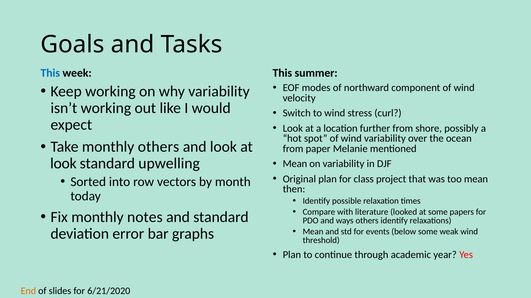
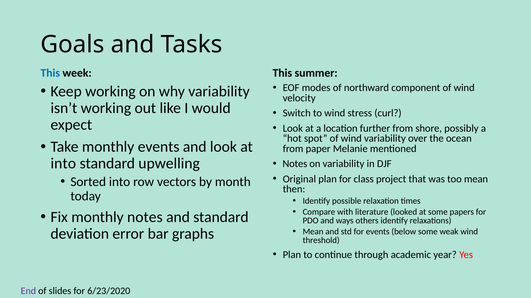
monthly others: others -> events (159, 147)
look: look -> into (63, 164)
Mean: Mean -> Notes (295, 164)
End colour: orange -> purple (28, 291)
6/21/2020: 6/21/2020 -> 6/23/2020 (109, 291)
